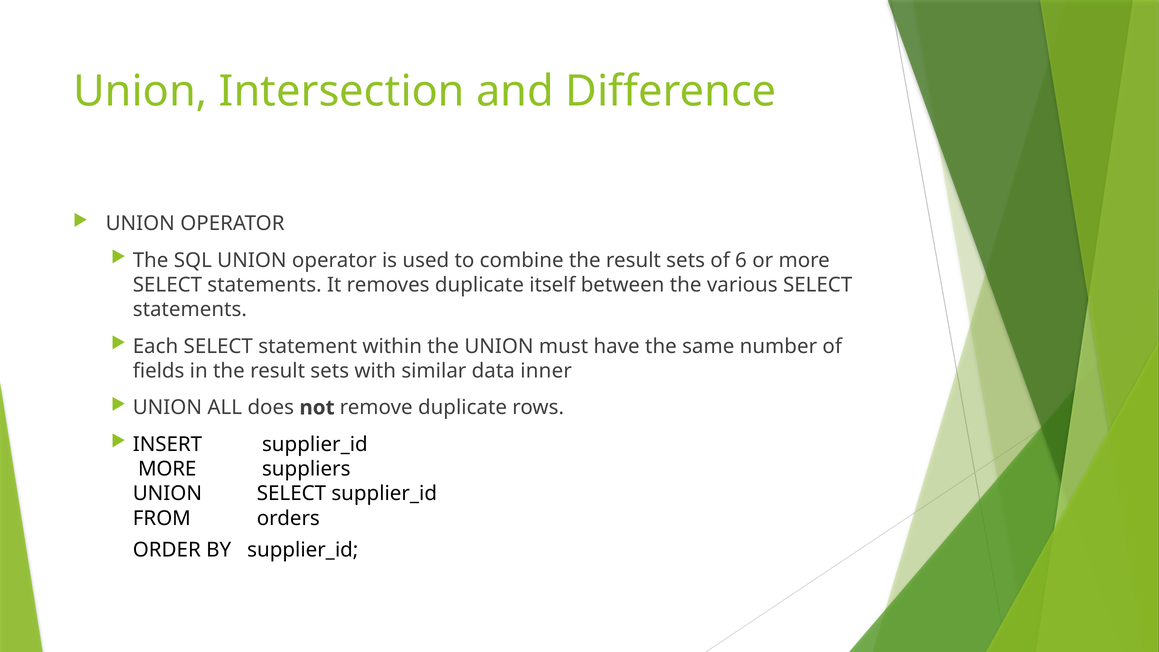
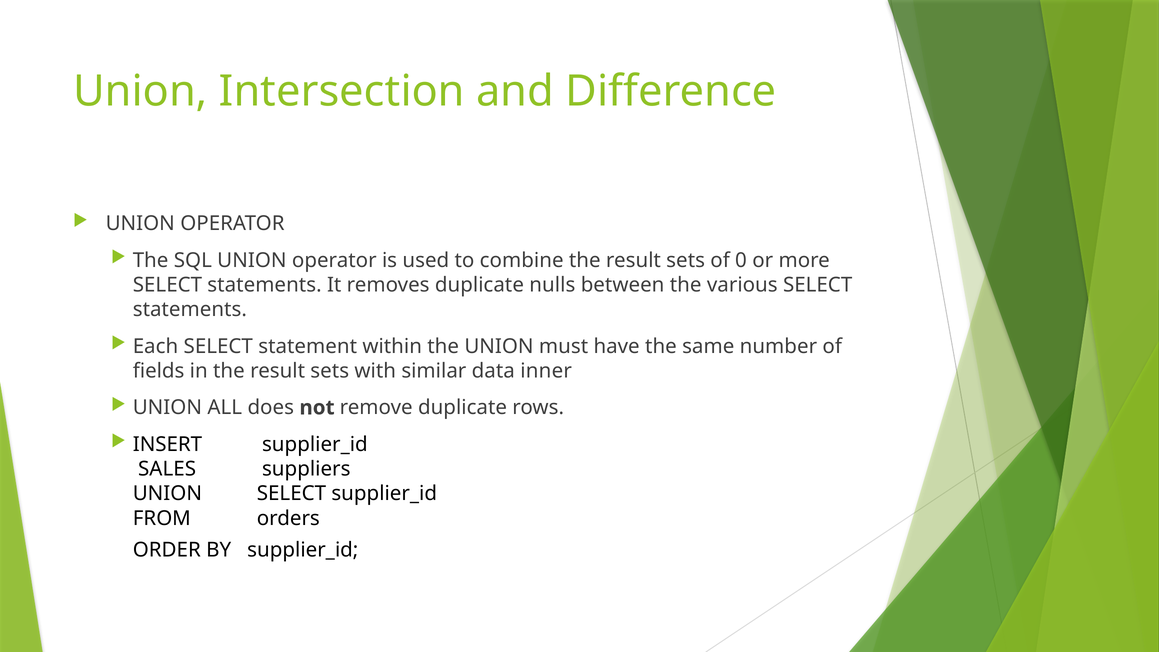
6: 6 -> 0 (741, 260)
itself: itself -> nulls (552, 285)
MORE: MORE -> SALES (167, 469)
